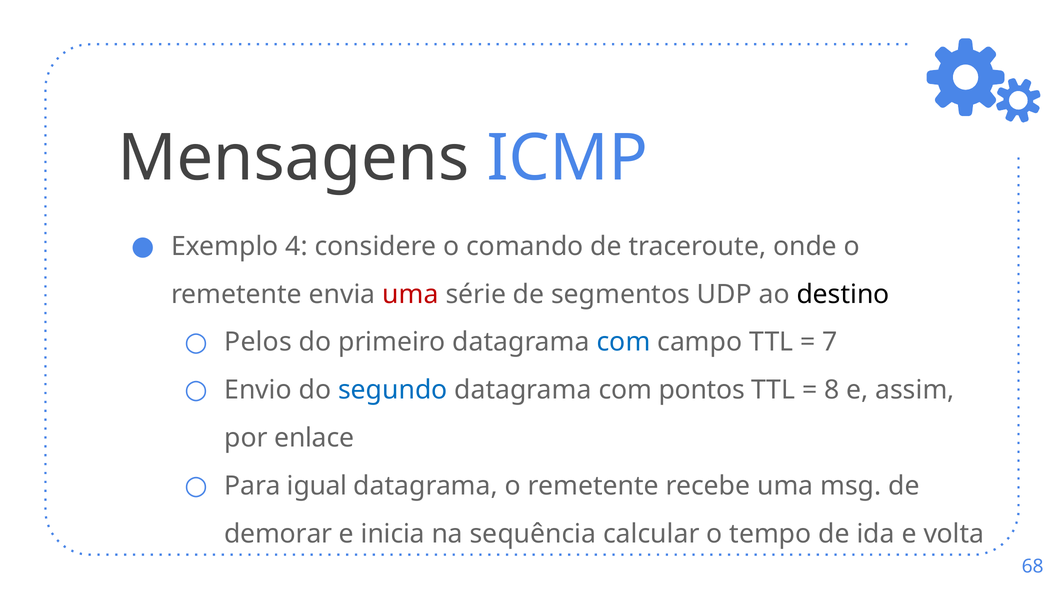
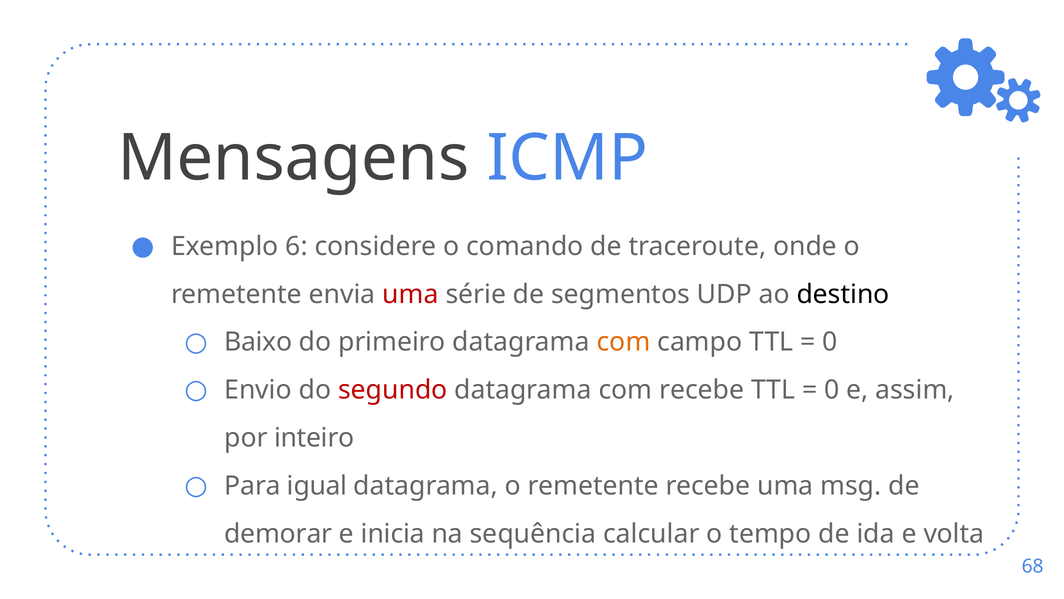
4: 4 -> 6 (297, 246)
Pelos: Pelos -> Baixo (258, 342)
com colour: blue -> orange (624, 342)
7: 7 -> 0 (830, 342)
segundo colour: blue -> red (393, 390)
com pontos: pontos -> recebe (702, 390)
8: 8 -> 0 (832, 390)
enlace: enlace -> inteiro (314, 438)
